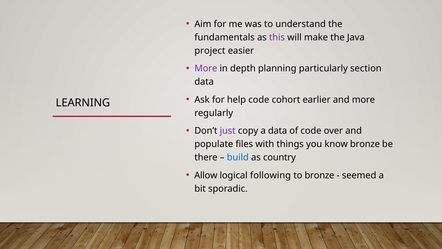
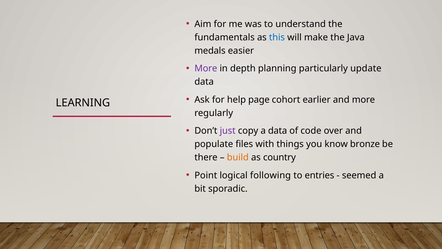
this colour: purple -> blue (277, 37)
project: project -> medals (210, 51)
section: section -> update (366, 68)
help code: code -> page (259, 100)
build colour: blue -> orange (238, 157)
Allow: Allow -> Point (206, 175)
to bronze: bronze -> entries (319, 175)
